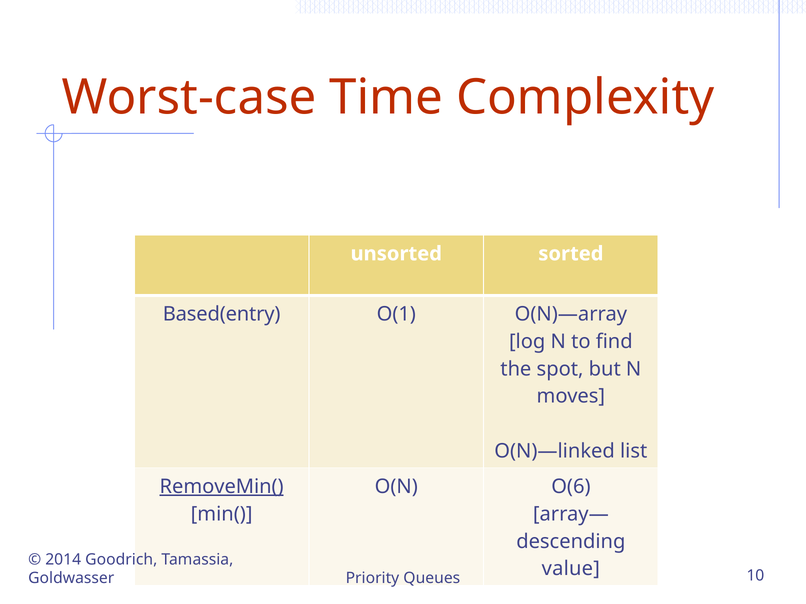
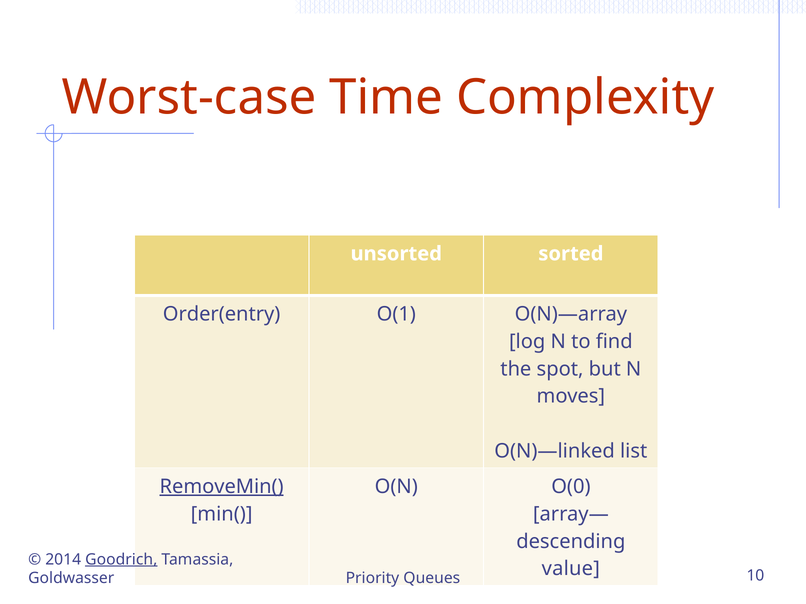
Based(entry: Based(entry -> Order(entry (222, 314)
O(6: O(6 -> O(0 (571, 487)
Goodrich underline: none -> present (121, 560)
